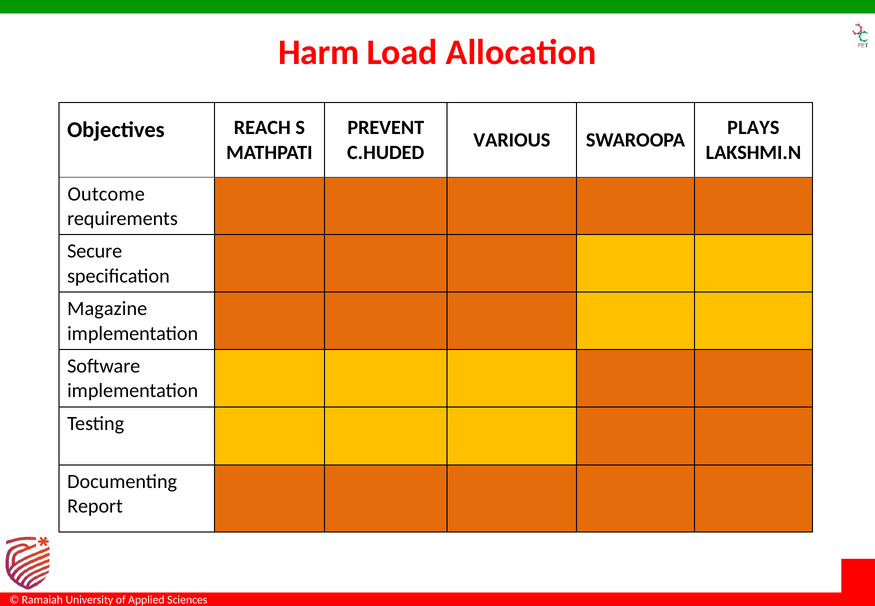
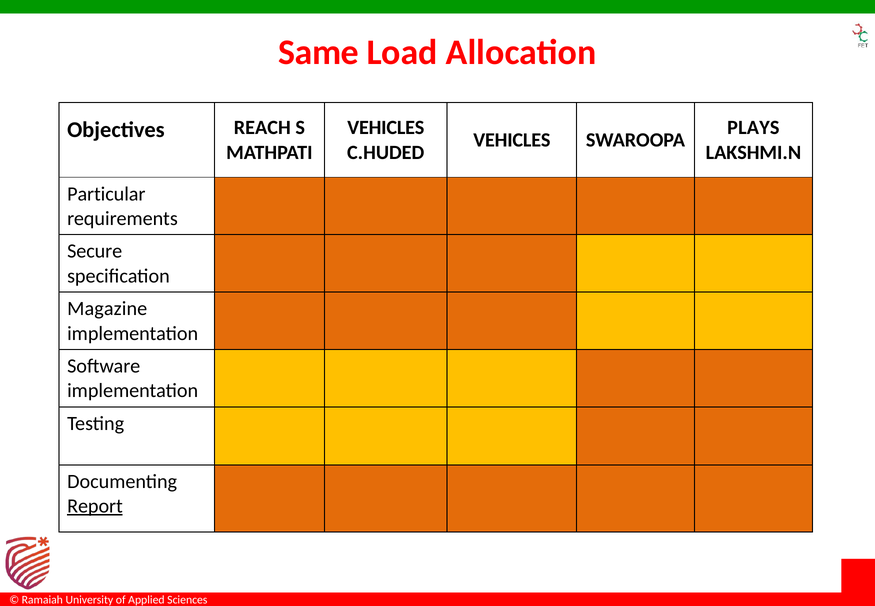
Harm: Harm -> Same (319, 52)
PREVENT: PREVENT -> VEHICLES (386, 128)
VARIOUS: VARIOUS -> VEHICLES (512, 140)
Outcome: Outcome -> Particular (106, 194)
Report underline: none -> present (95, 506)
